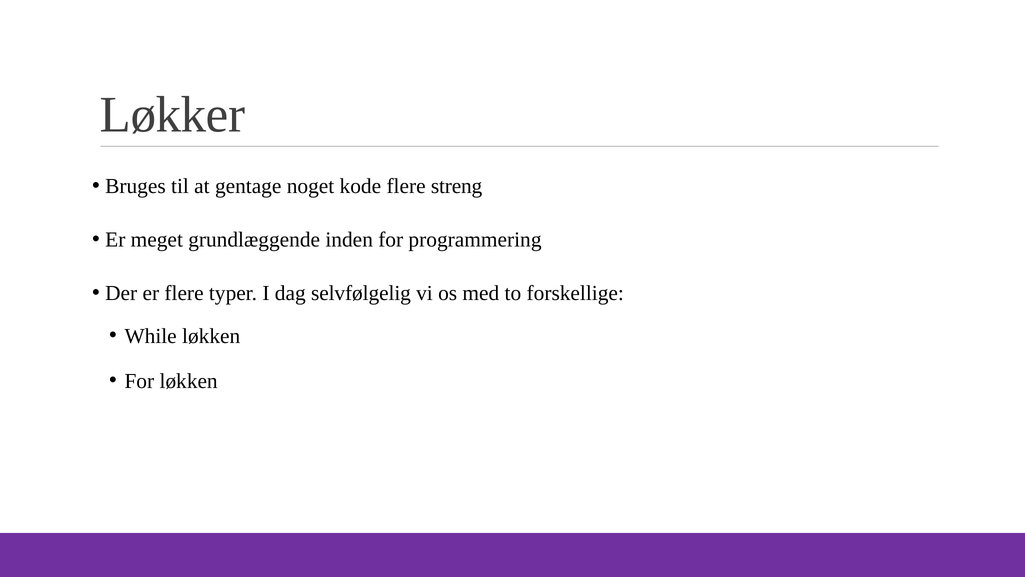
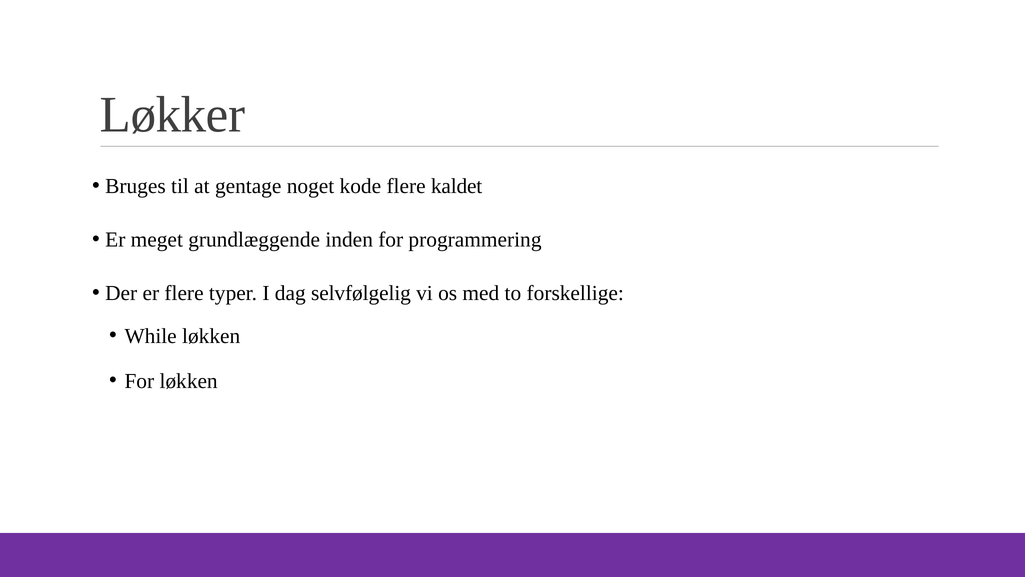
streng: streng -> kaldet (457, 186)
